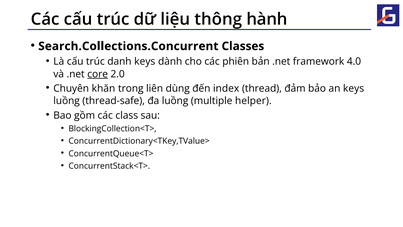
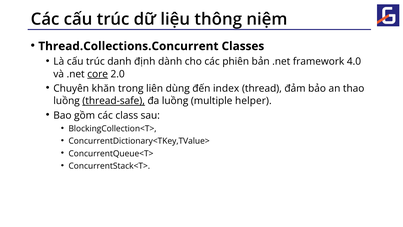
hành: hành -> niệm (267, 19)
Search.Collections.Concurrent: Search.Collections.Concurrent -> Thread.Collections.Concurrent (128, 46)
danh keys: keys -> định (145, 62)
an keys: keys -> thao (354, 88)
thread-safe underline: none -> present (114, 101)
